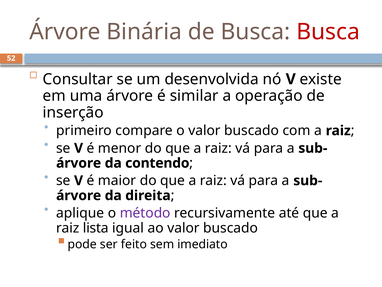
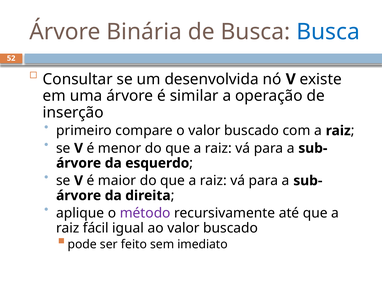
Busca colour: red -> blue (328, 32)
contendo: contendo -> esquerdo (157, 163)
lista: lista -> fácil (96, 228)
